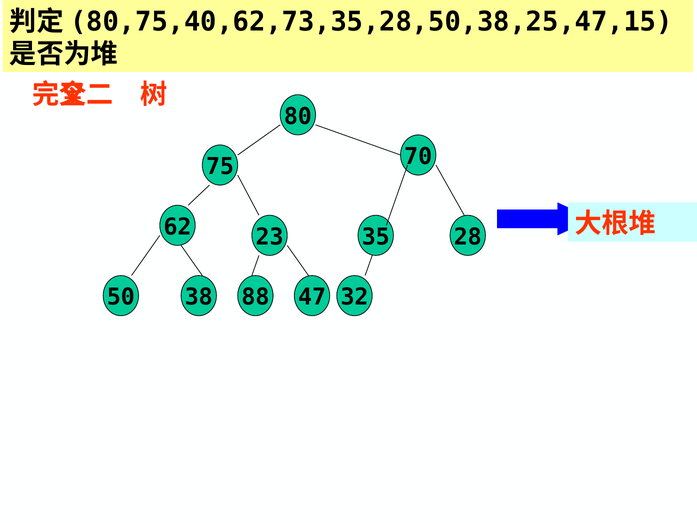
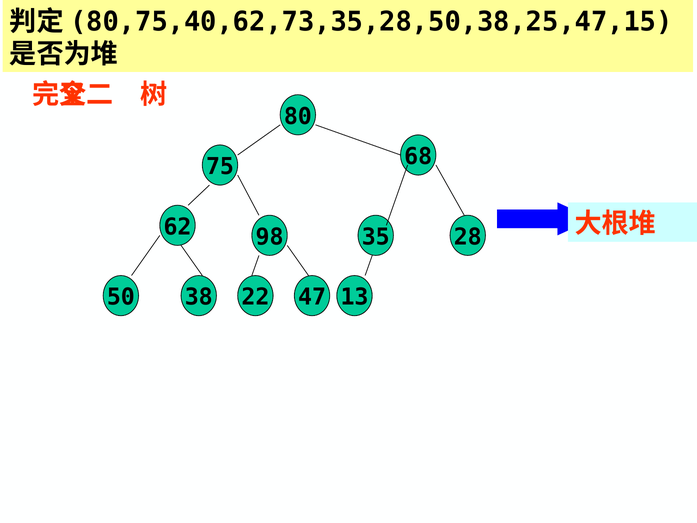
70: 70 -> 68 (418, 157)
23: 23 -> 98 (270, 237)
88: 88 -> 22 (255, 297)
32: 32 -> 13 (354, 297)
